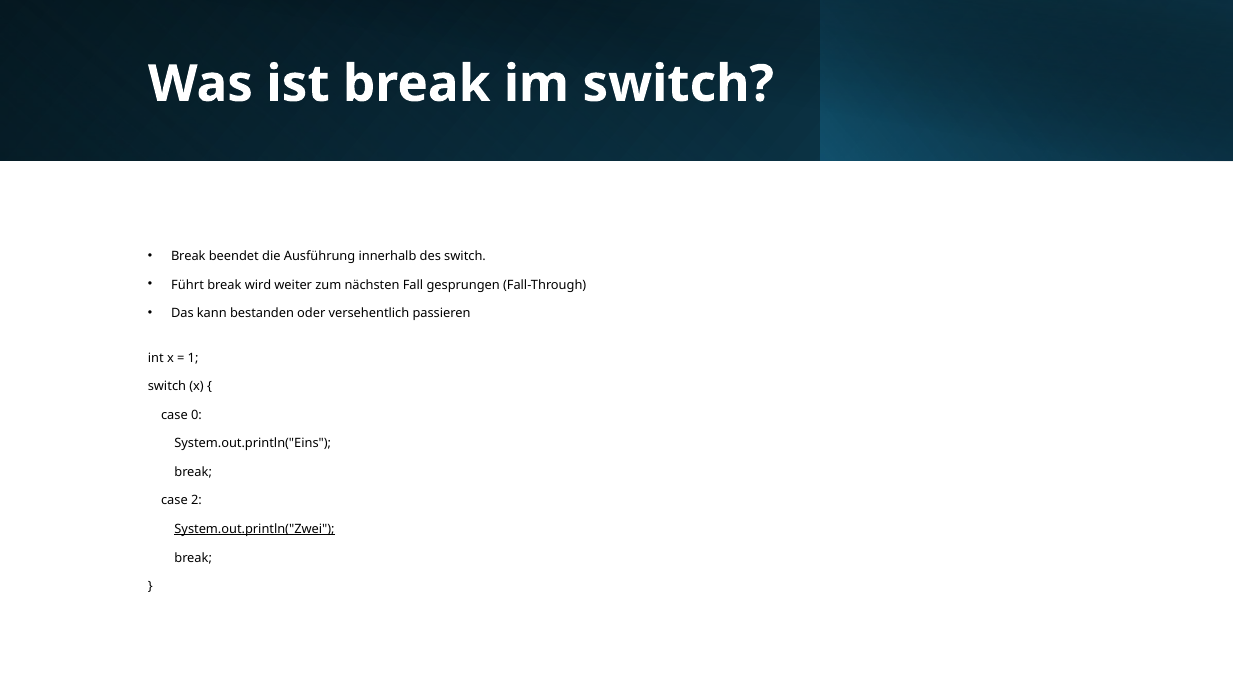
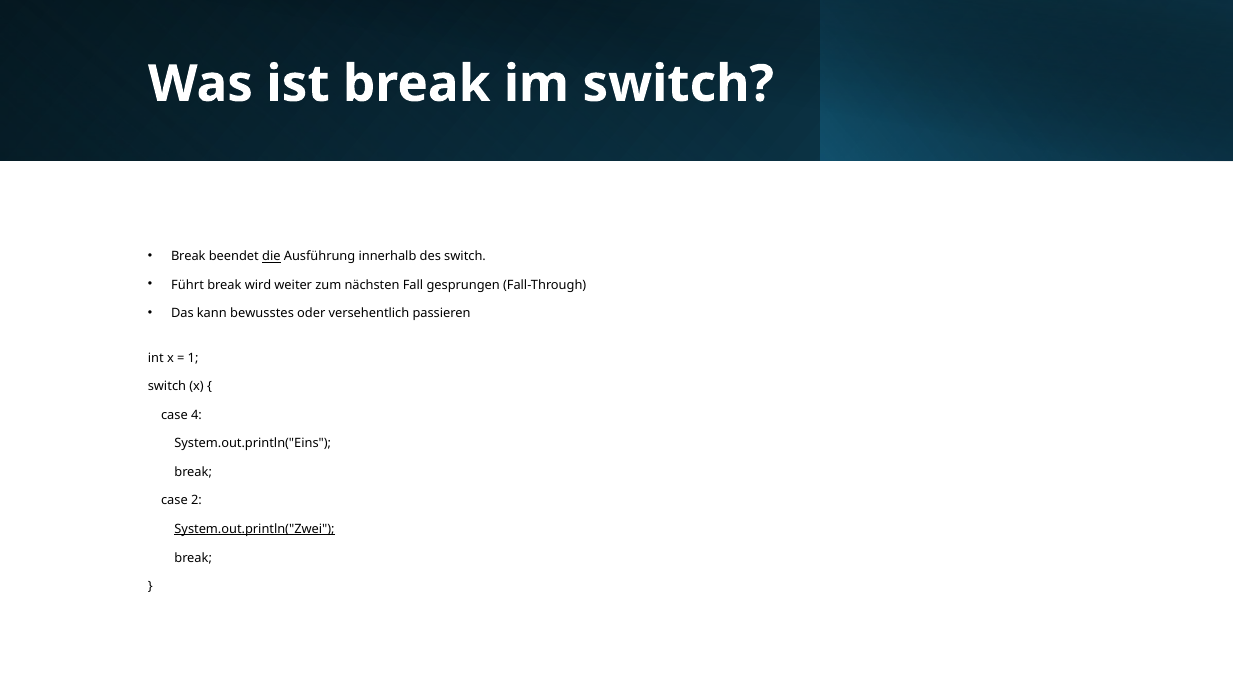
die underline: none -> present (271, 256)
bestanden: bestanden -> bewusstes (262, 313)
0: 0 -> 4 (197, 415)
